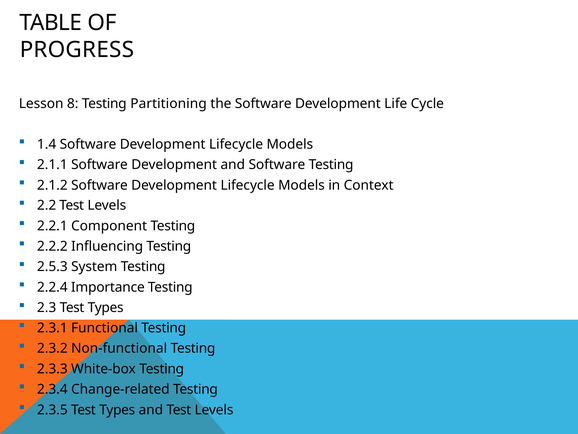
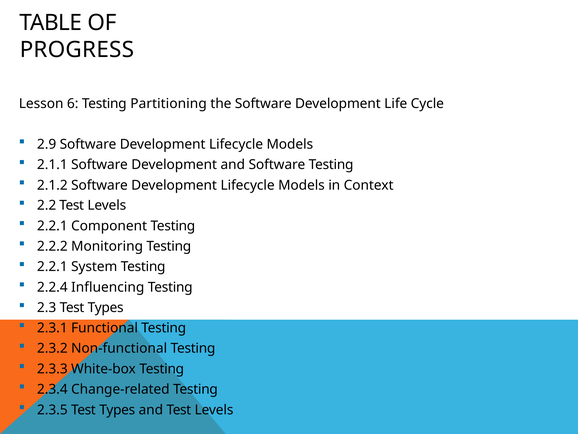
8: 8 -> 6 (73, 104)
1.4: 1.4 -> 2.9 (47, 144)
Influencing: Influencing -> Monitoring (107, 246)
2.5.3: 2.5.3 -> 2.2.1 (52, 266)
Importance: Importance -> Influencing (108, 287)
